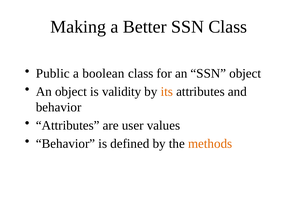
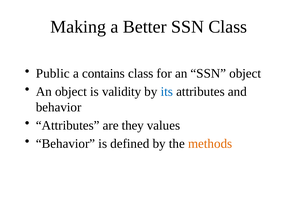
boolean: boolean -> contains (104, 74)
its colour: orange -> blue (167, 92)
user: user -> they (133, 126)
